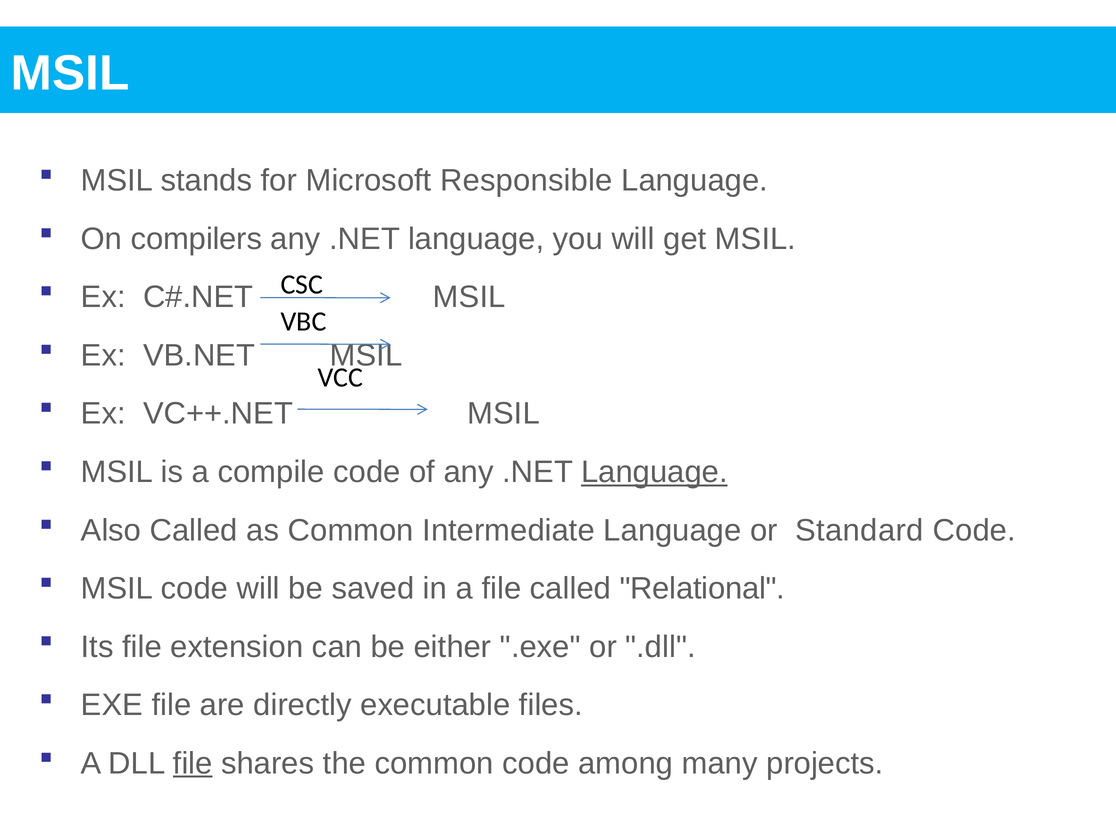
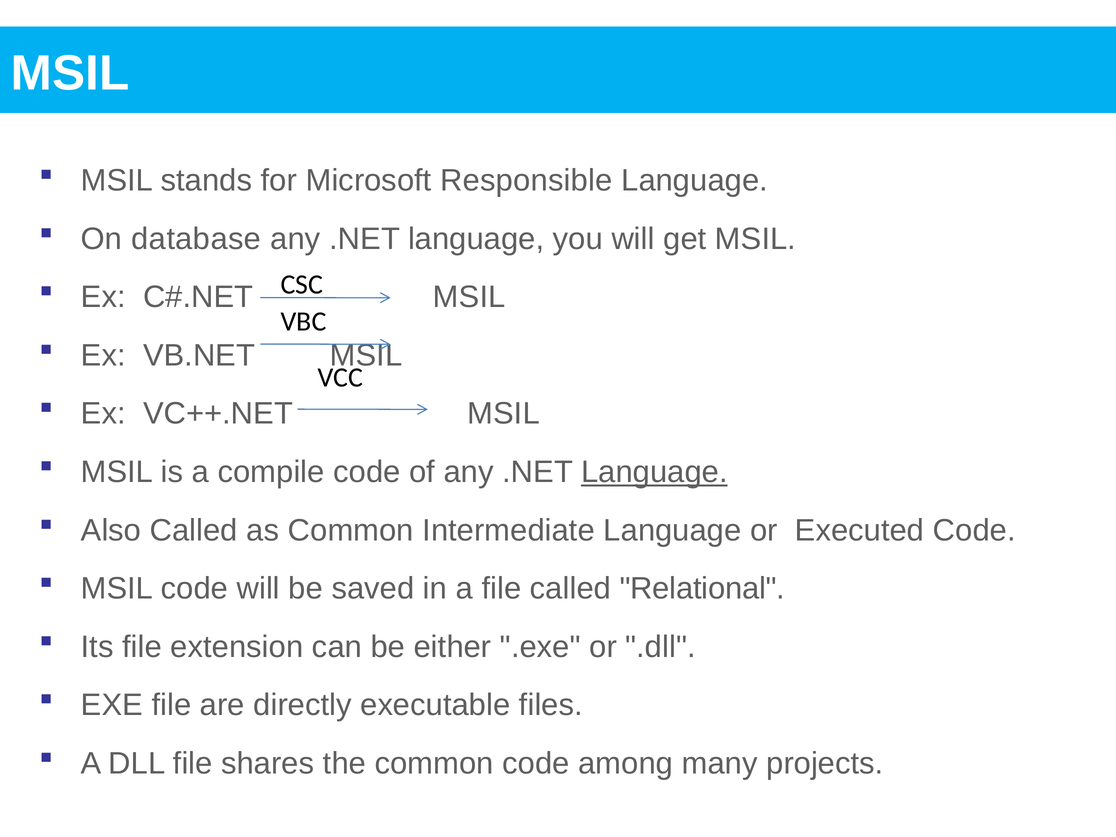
compilers: compilers -> database (196, 239)
Standard: Standard -> Executed (860, 530)
file underline: present -> none (193, 763)
